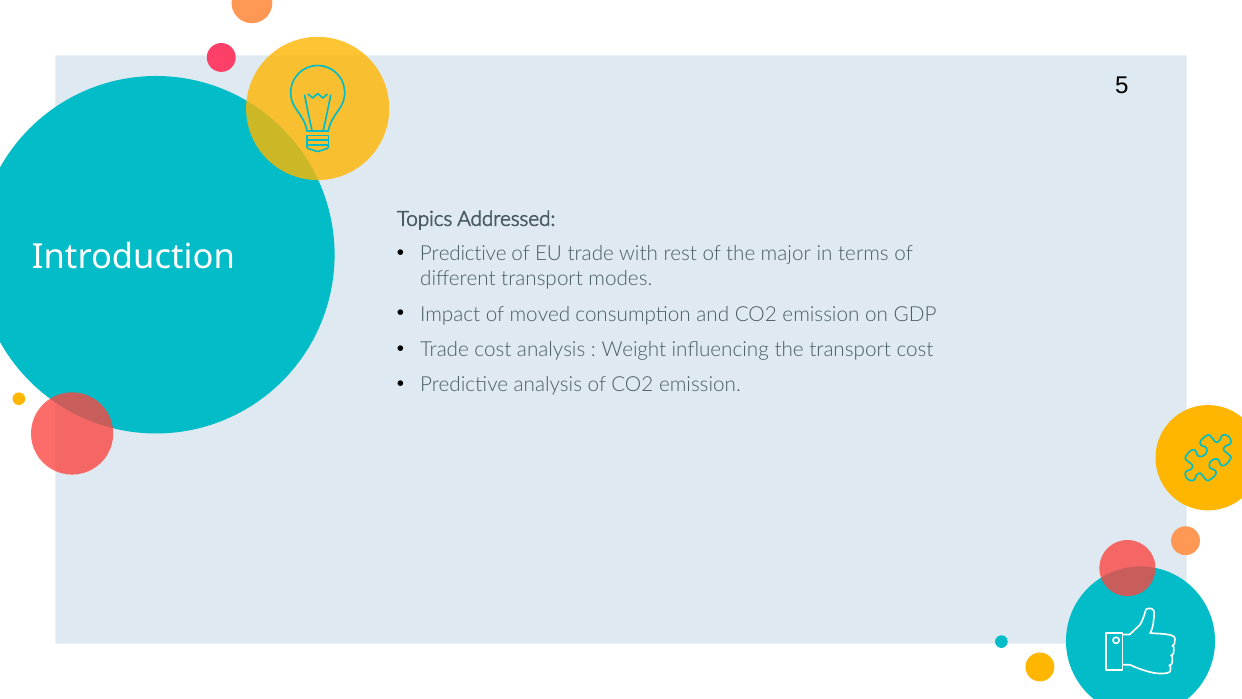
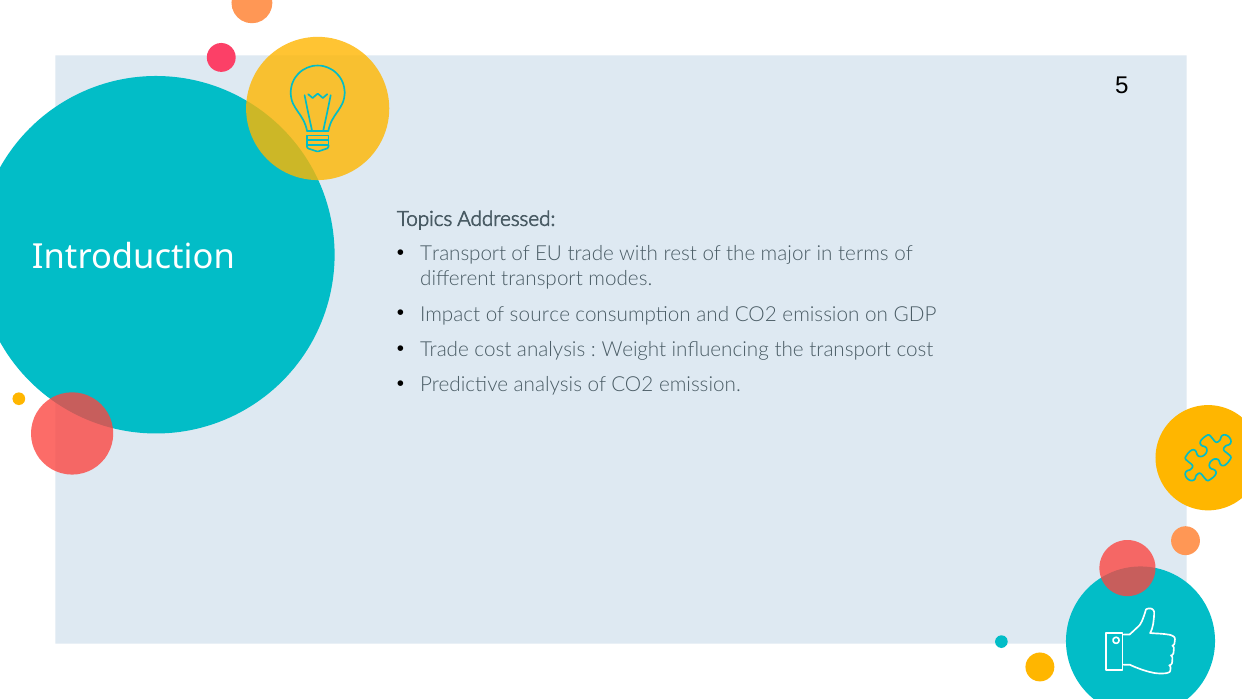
Predictive: Predictive -> Transport (463, 254)
moved: moved -> source (540, 314)
